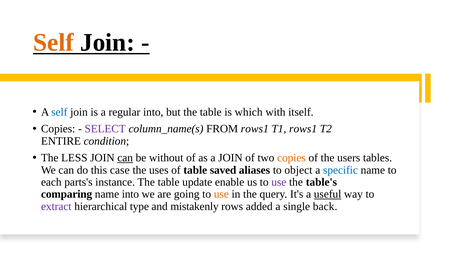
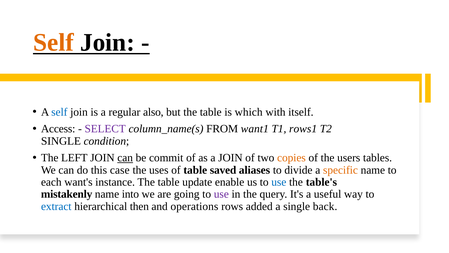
regular into: into -> also (153, 112)
Copies: Copies -> Access (58, 129)
FROM rows1: rows1 -> want1 (255, 129)
ENTIRE: ENTIRE -> SINGLE (61, 141)
LESS: LESS -> LEFT (74, 158)
without: without -> commit (166, 158)
object: object -> divide (298, 170)
specific colour: blue -> orange (340, 170)
parts's: parts's -> want's (78, 182)
use colour: purple -> blue (279, 182)
comparing: comparing -> mistakenly (67, 194)
use colour: orange -> purple (221, 194)
useful underline: present -> none (328, 194)
extract colour: purple -> blue (56, 206)
type: type -> then (139, 206)
mistakenly: mistakenly -> operations (194, 206)
